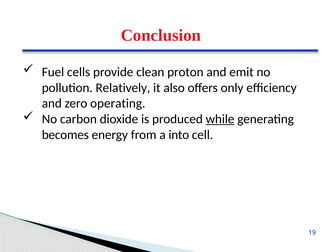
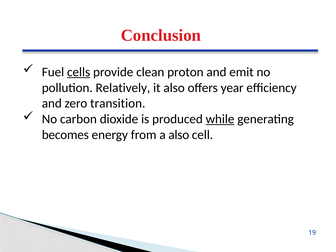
cells underline: none -> present (79, 72)
only: only -> year (232, 88)
operating: operating -> transition (118, 103)
a into: into -> also (179, 135)
